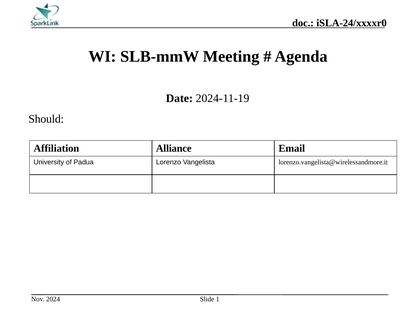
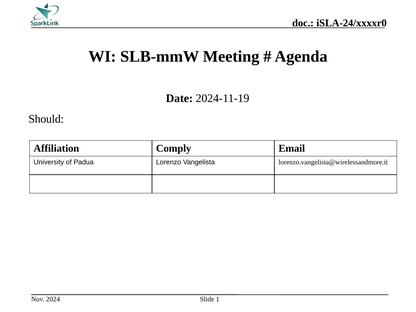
Alliance: Alliance -> Comply (174, 148)
